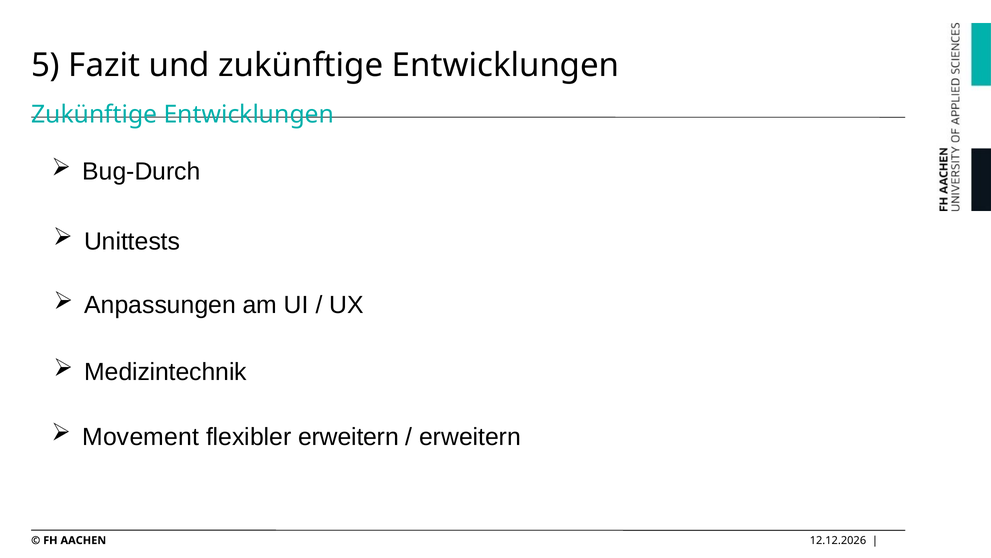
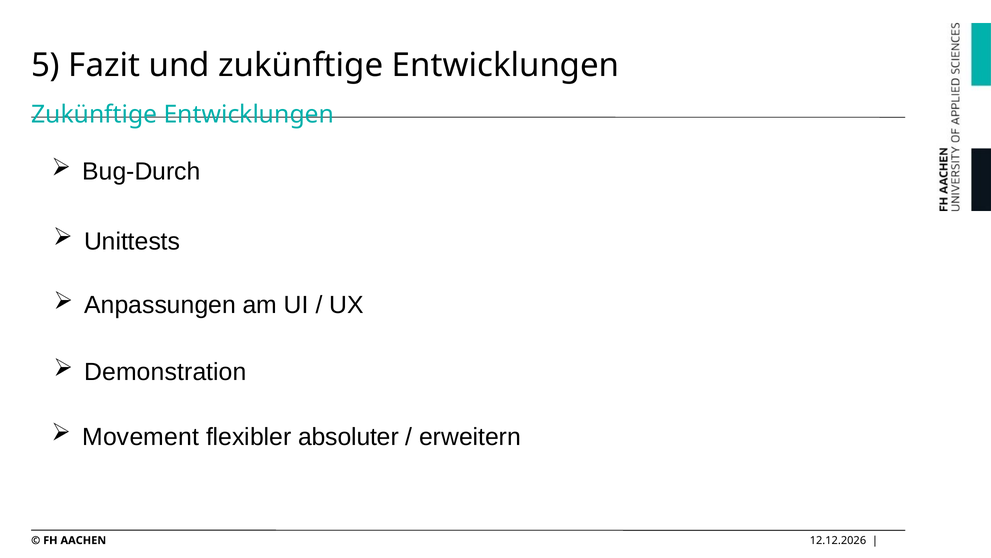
Medizintechnik: Medizintechnik -> Demonstration (166, 372)
flexibler erweitern: erweitern -> absoluter (348, 436)
